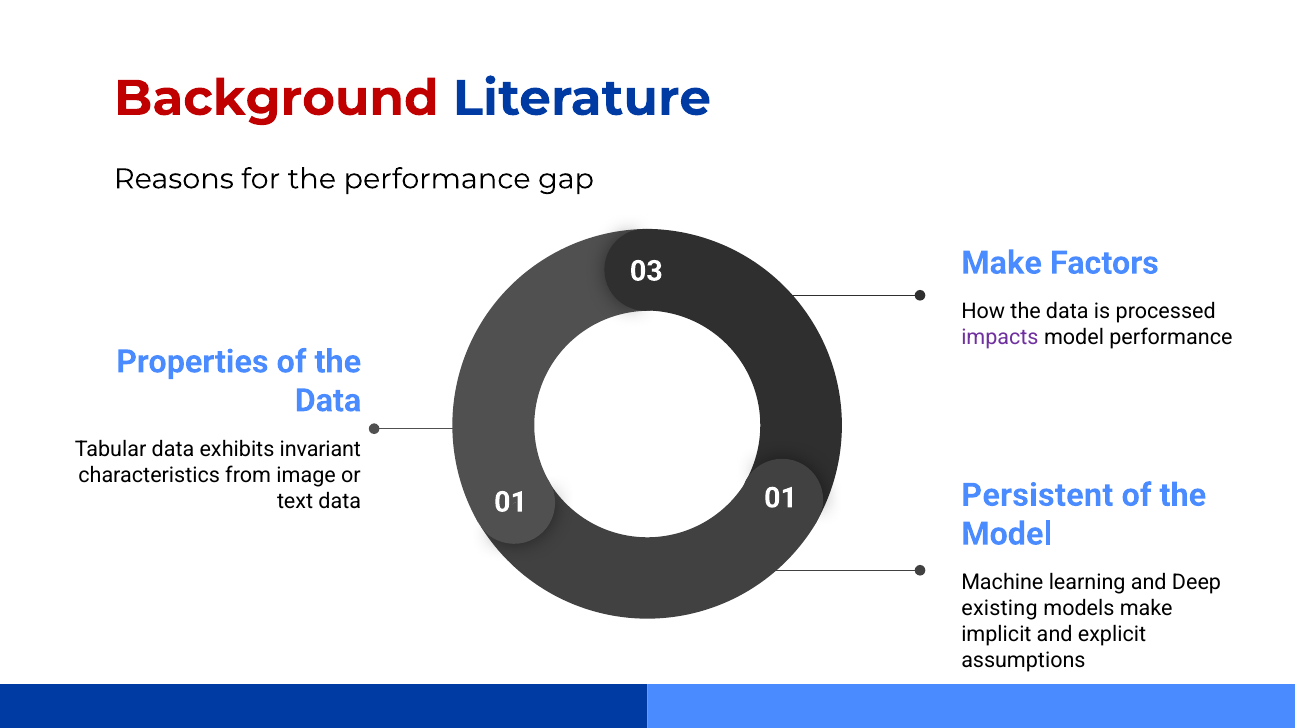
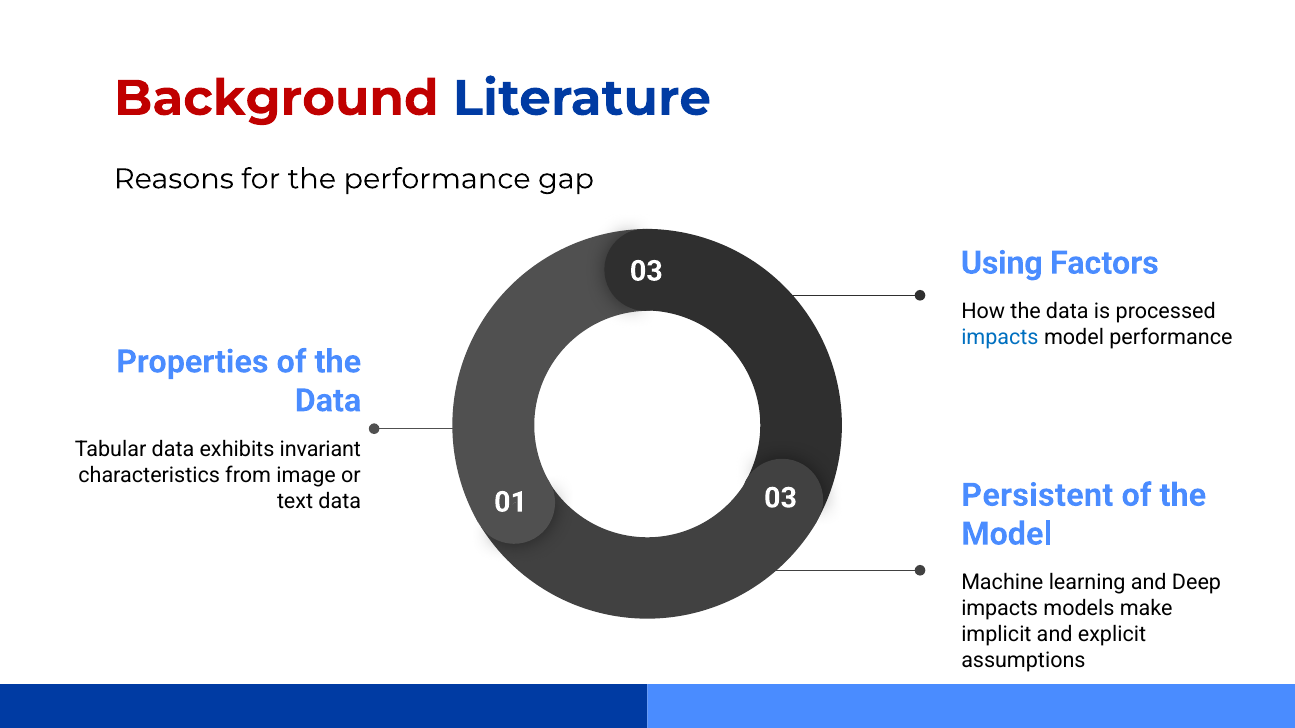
Make: Make -> Using (1002, 263)
impacts colour: purple -> blue (1000, 338)
01 01: 01 -> 03 (781, 498)
existing: existing -> impacts (1000, 609)
